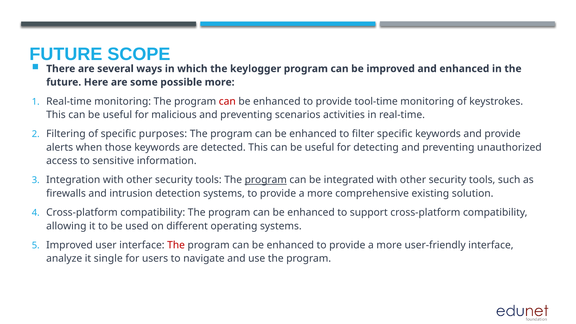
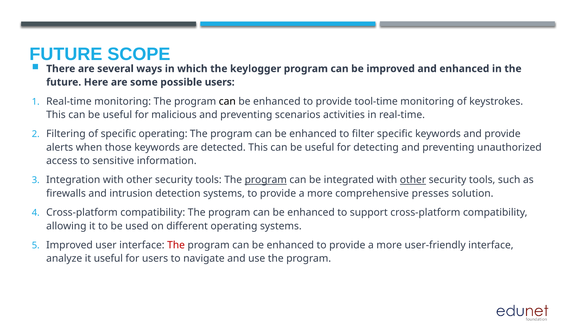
possible more: more -> users (220, 82)
can colour: red -> black (227, 101)
specific purposes: purposes -> operating (163, 134)
other underline: none -> present (413, 180)
existing: existing -> presses (430, 193)
it single: single -> useful (108, 259)
